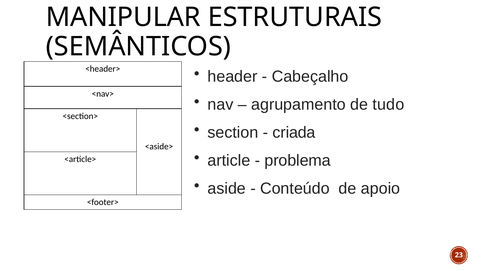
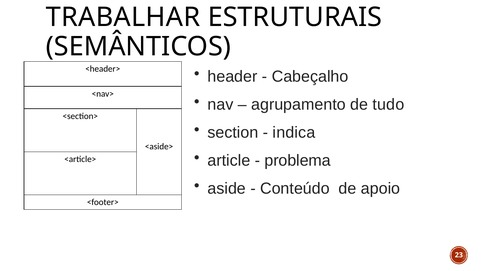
MANIPULAR: MANIPULAR -> TRABALHAR (123, 17)
criada: criada -> indica (294, 132)
